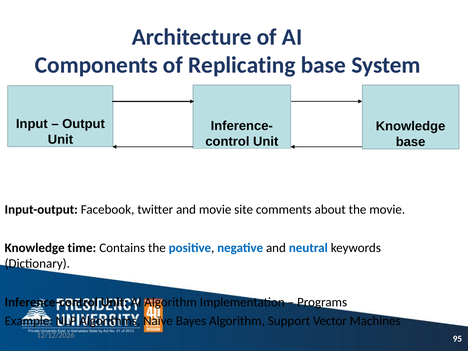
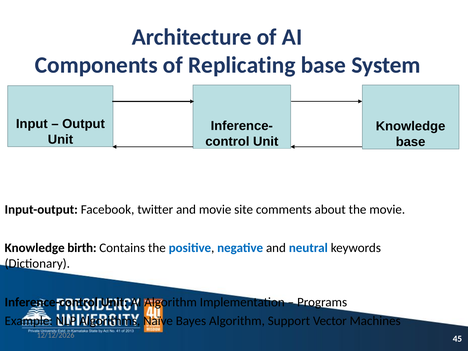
time: time -> birth (82, 248)
95: 95 -> 45 (457, 339)
